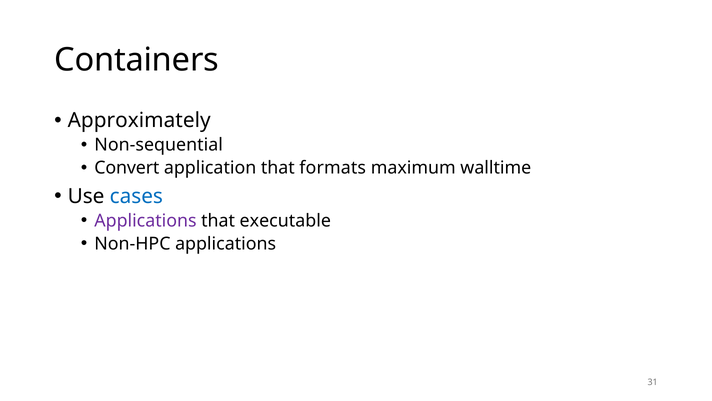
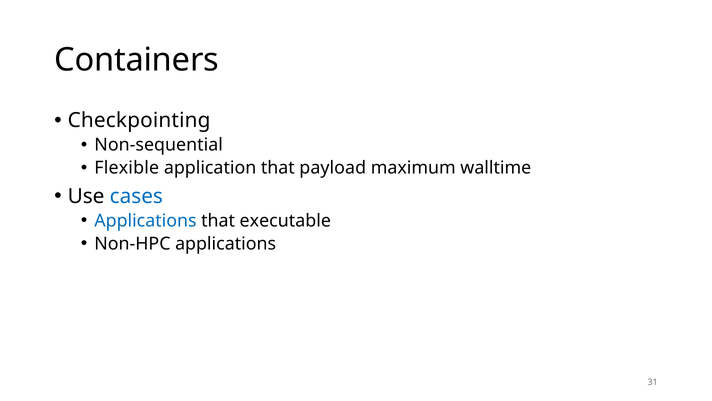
Approximately: Approximately -> Checkpointing (139, 120)
Convert: Convert -> Flexible (127, 168)
formats: formats -> payload (333, 168)
Applications colour: purple -> blue (145, 221)
